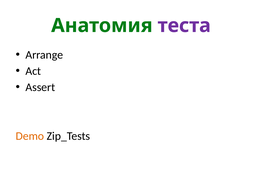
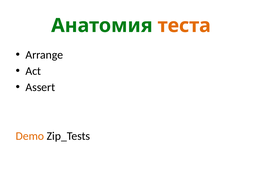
теста colour: purple -> orange (184, 26)
